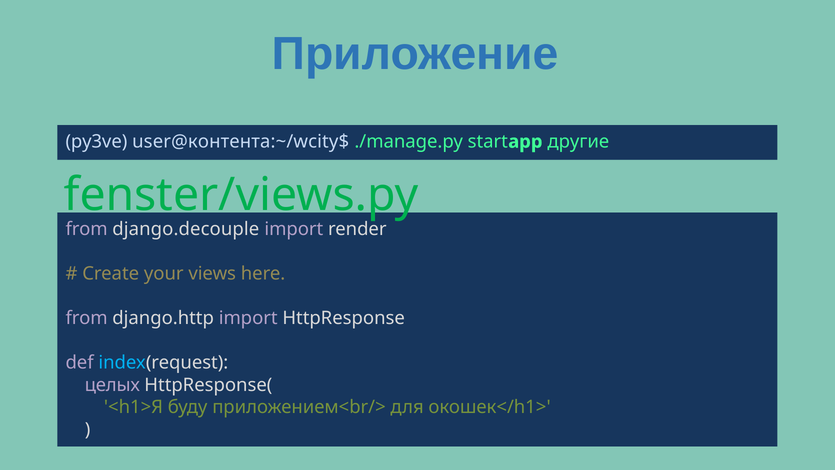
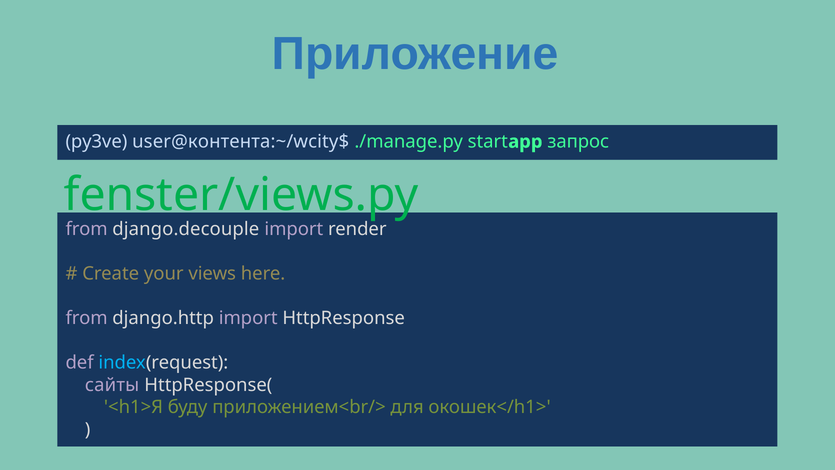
другие: другие -> запрос (578, 142)
целых: целых -> сайты (112, 385)
